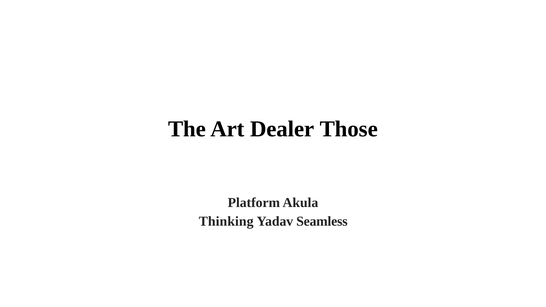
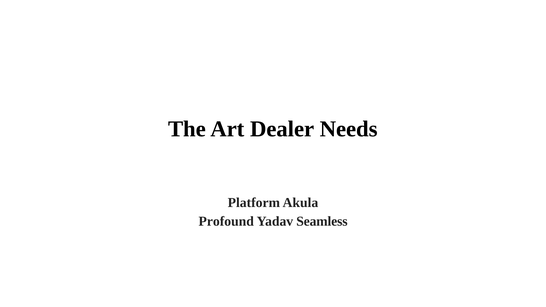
Those: Those -> Needs (349, 129)
Thinking: Thinking -> Profound (226, 222)
